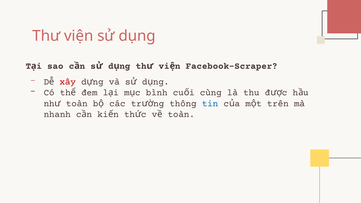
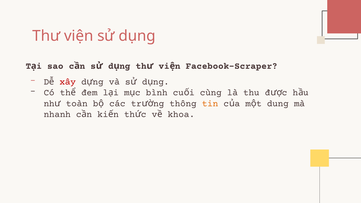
tin colour: blue -> orange (210, 103)
trên: trên -> dung (278, 103)
toàn: toàn -> khoa (181, 114)
